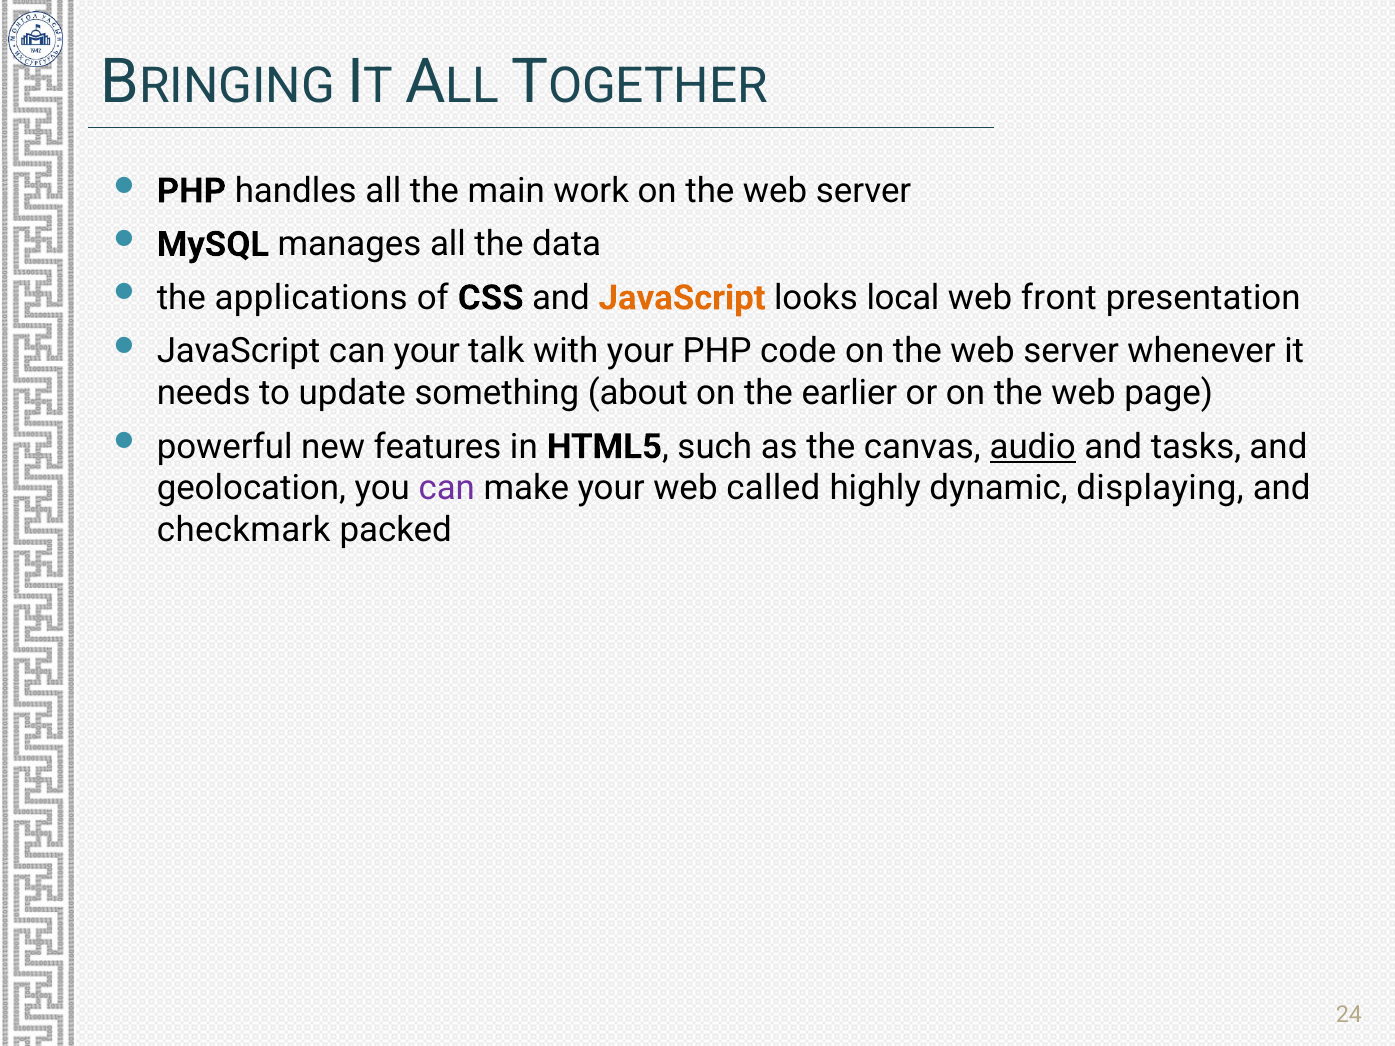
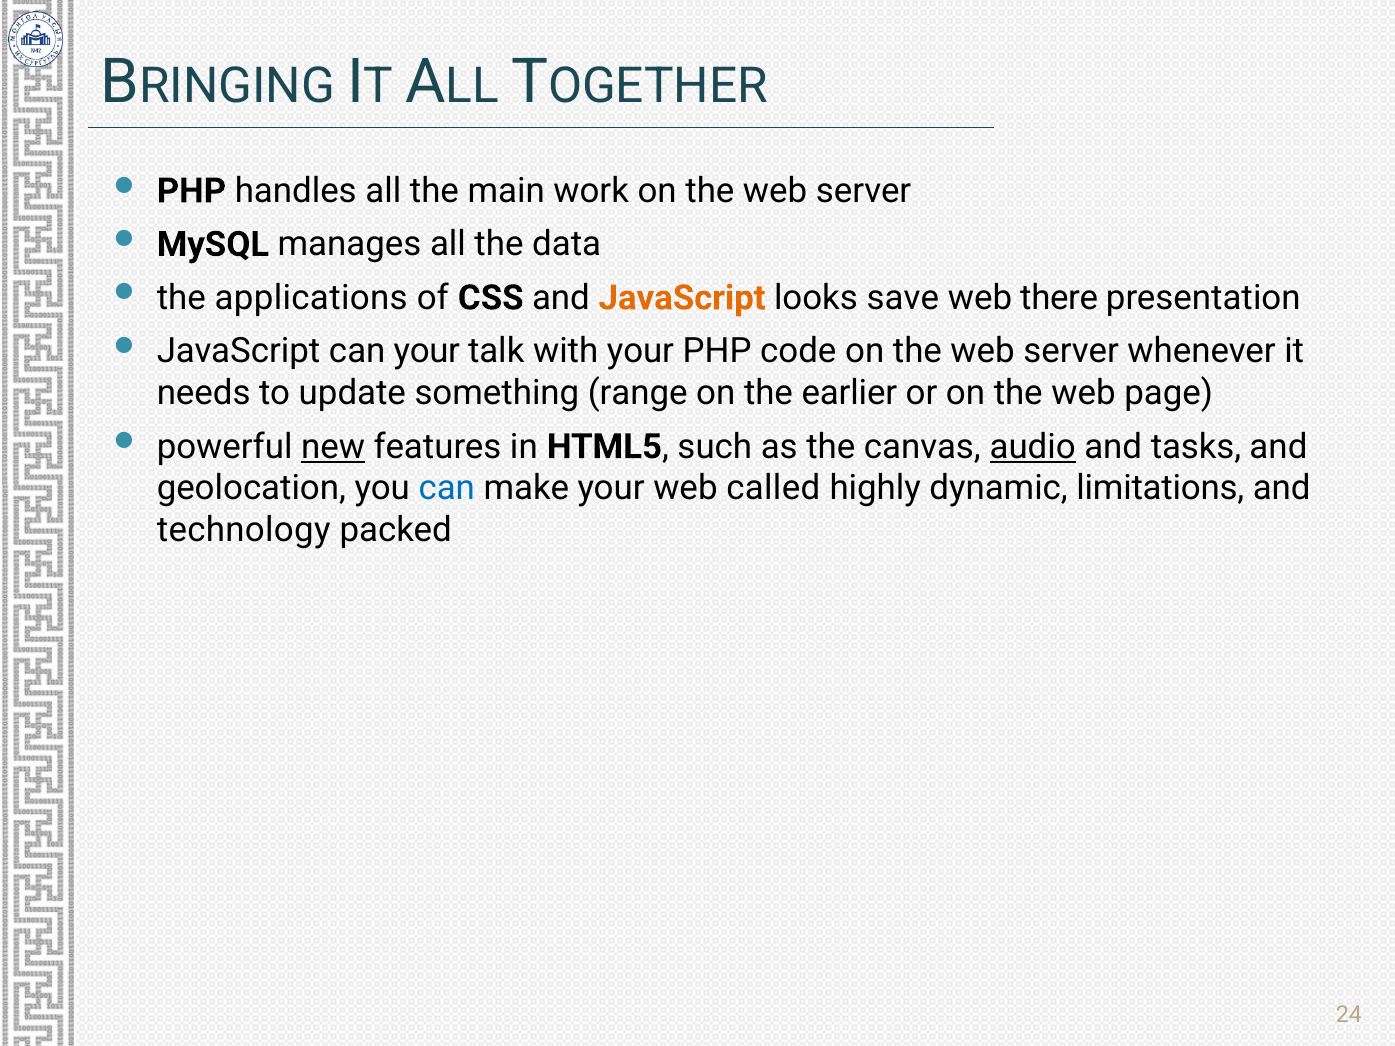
local: local -> save (903, 298)
front: front -> there (1059, 298)
about: about -> range (638, 393)
new underline: none -> present (333, 447)
can colour: purple -> blue (447, 489)
displaying: displaying -> limitations (1160, 489)
checkmark: checkmark -> technology (244, 530)
